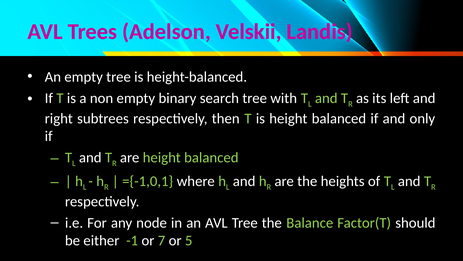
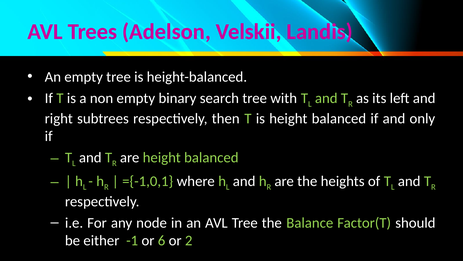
7: 7 -> 6 (162, 240)
5: 5 -> 2 (189, 240)
